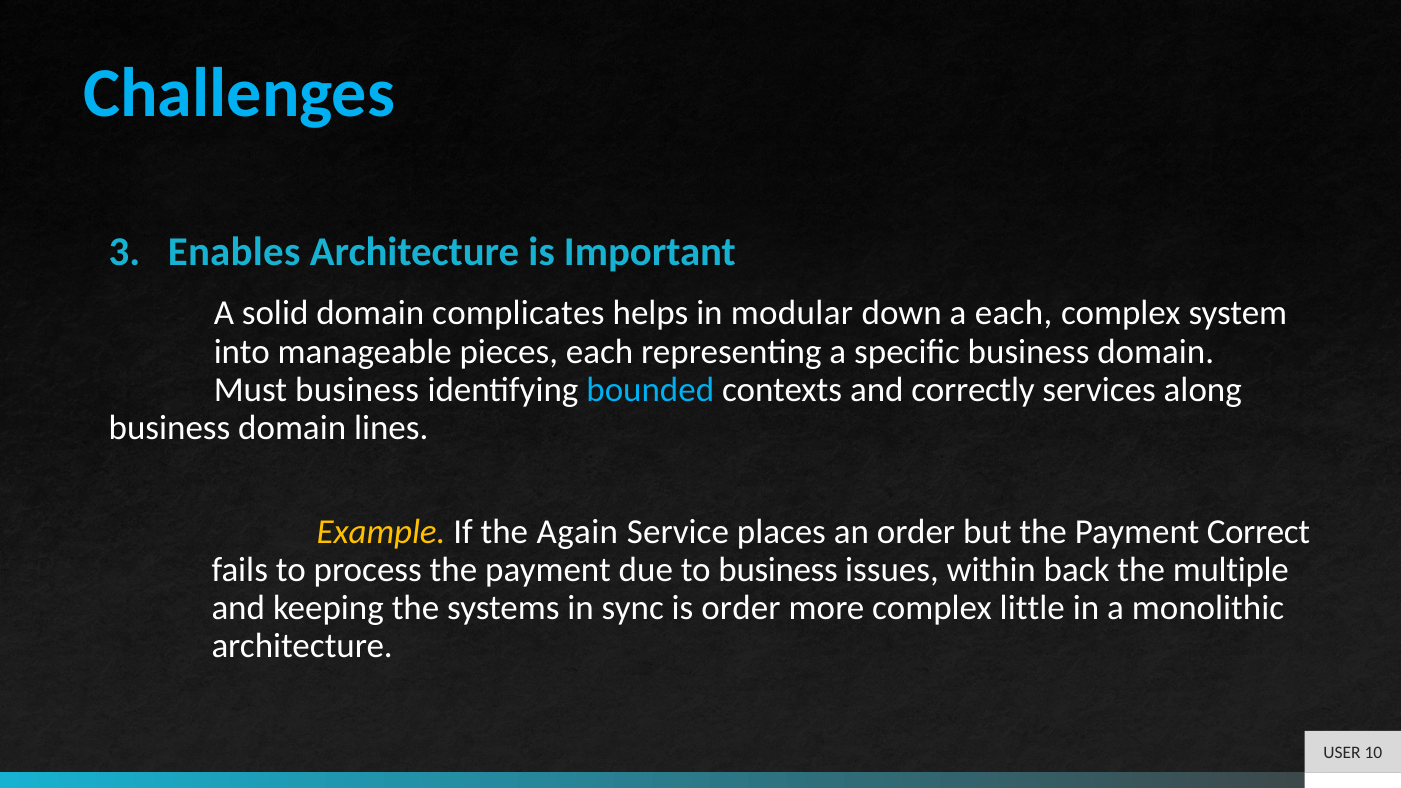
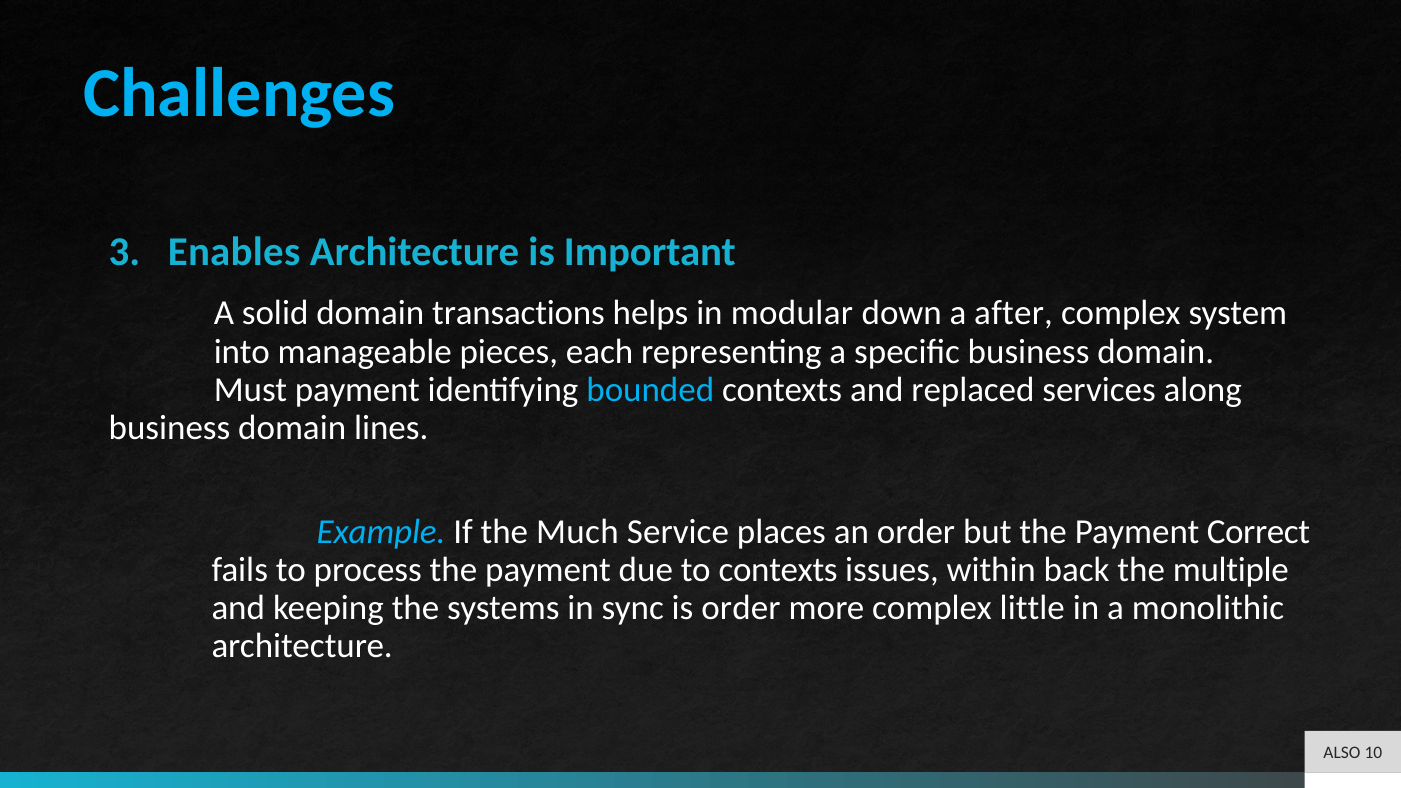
complicates: complicates -> transactions (519, 313)
a each: each -> after (1014, 313)
Must business: business -> payment (357, 390)
correctly: correctly -> replaced (973, 390)
Example colour: yellow -> light blue (381, 532)
Again: Again -> Much (577, 532)
to business: business -> contexts (778, 570)
USER: USER -> ALSO (1342, 753)
